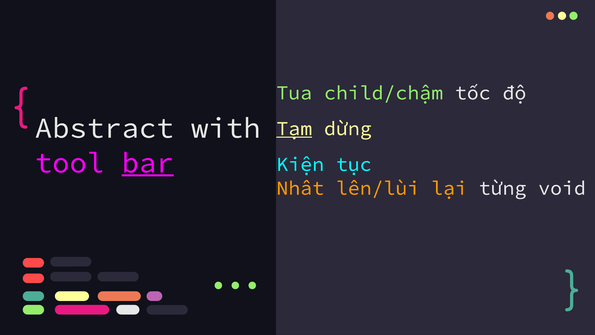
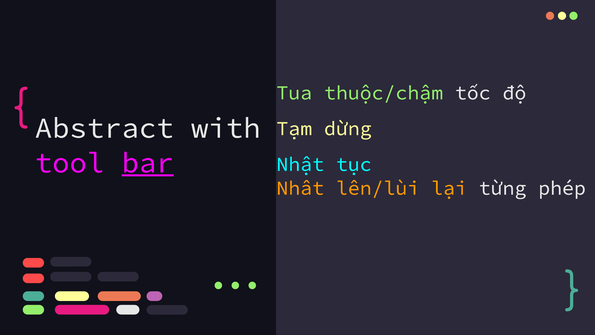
child/chậm: child/chậm -> thuộc/chậm (384, 93)
Tạm underline: present -> none (294, 128)
Kiện: Kiện -> Nhật (300, 164)
void: void -> phép (562, 188)
